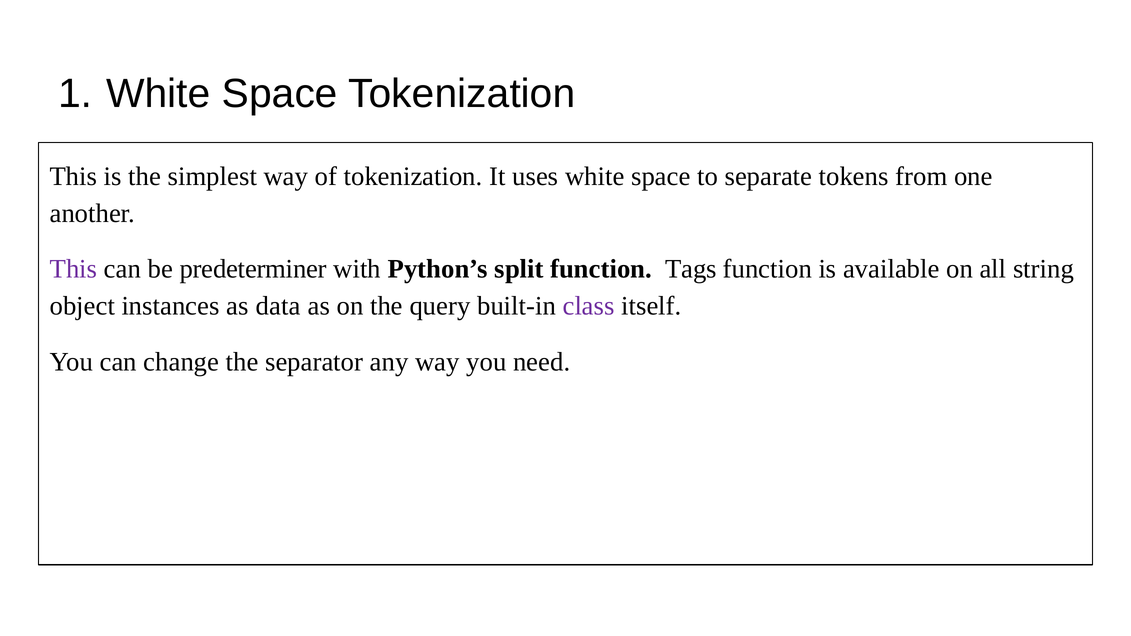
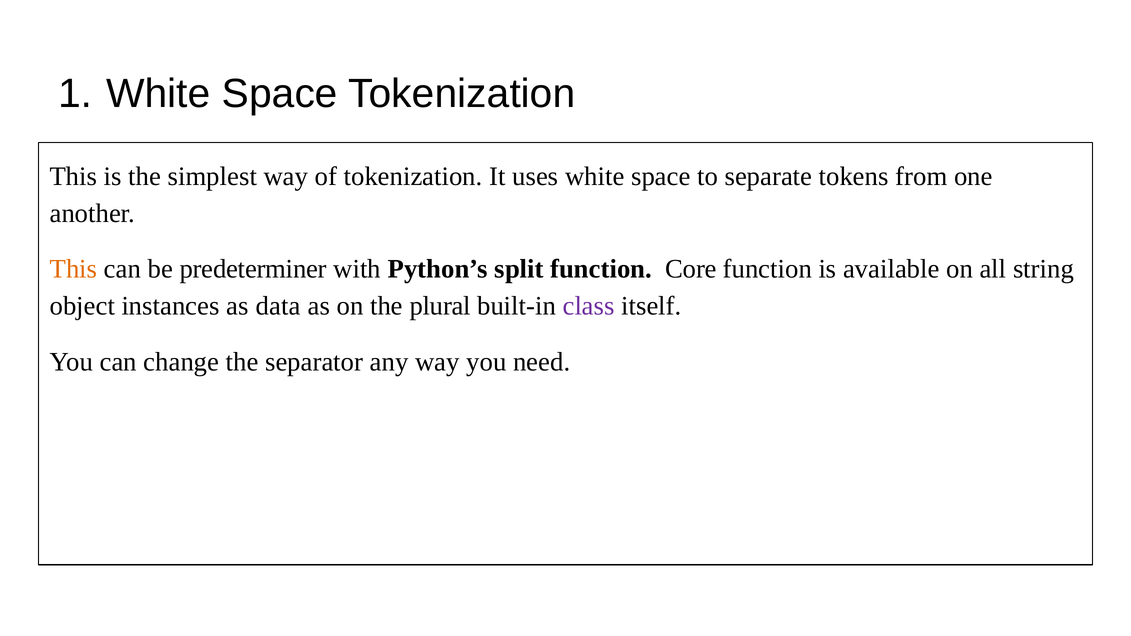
This colour: purple -> orange (73, 269)
Tags: Tags -> Core (691, 269)
query: query -> plural (440, 306)
